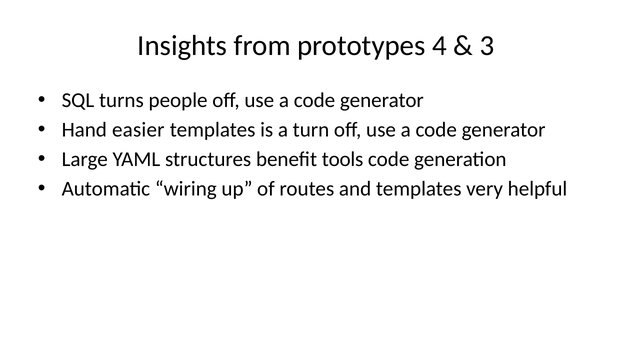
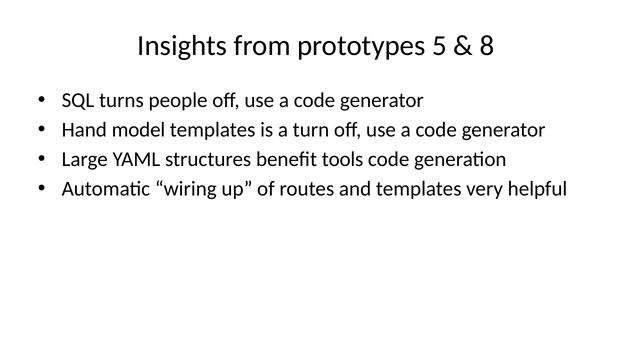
4: 4 -> 5 (439, 46)
3: 3 -> 8 (487, 46)
easier: easier -> model (138, 130)
